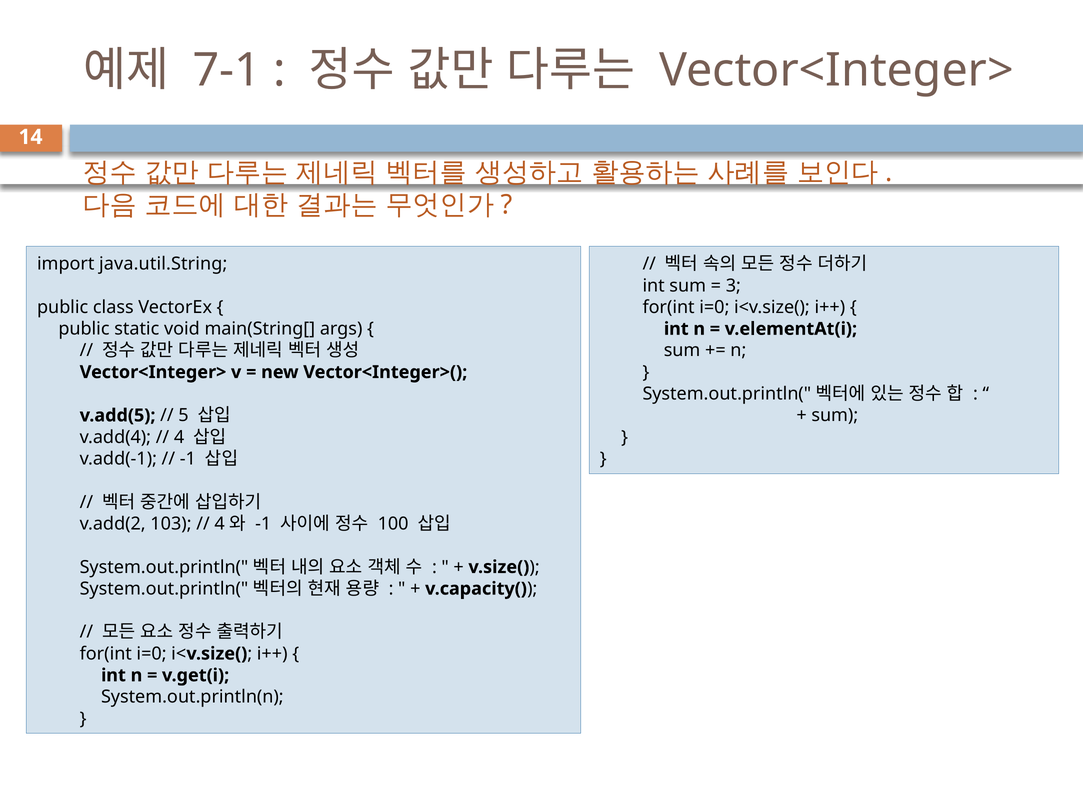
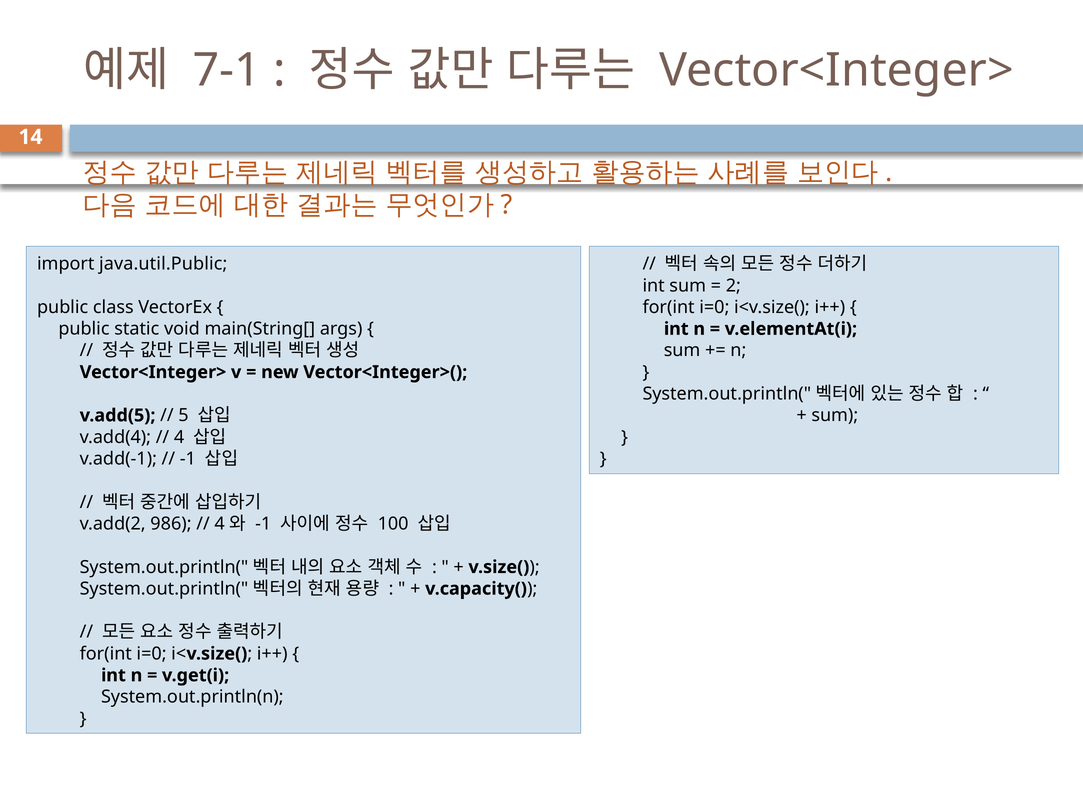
java.util.String: java.util.String -> java.util.Public (163, 264)
3: 3 -> 2 (733, 286)
103: 103 -> 986 (171, 524)
